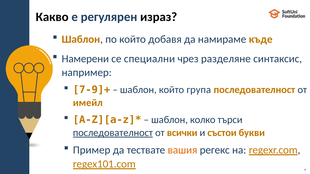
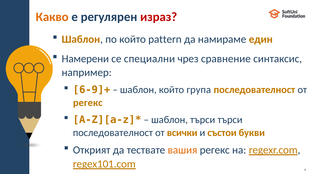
Какво colour: black -> orange (52, 17)
израз colour: black -> red (159, 17)
добавя: добавя -> pattern (165, 39)
къде: къде -> един (261, 39)
разделяне: разделяне -> сравнение (226, 59)
7-9]+: 7-9]+ -> 6-9]+ (92, 90)
имейл: имейл -> регекс (88, 103)
шаблон колко: колко -> търси (203, 120)
последователност underline: present -> none (113, 133)
Пример: Пример -> Открият (92, 150)
